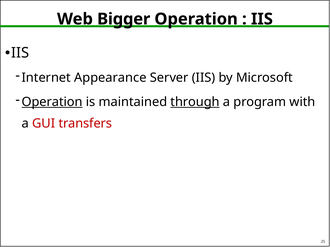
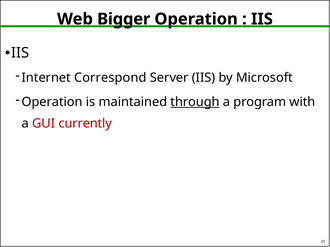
Appearance: Appearance -> Correspond (110, 78)
Operation underline: present -> none (52, 102)
transfers: transfers -> currently (85, 124)
